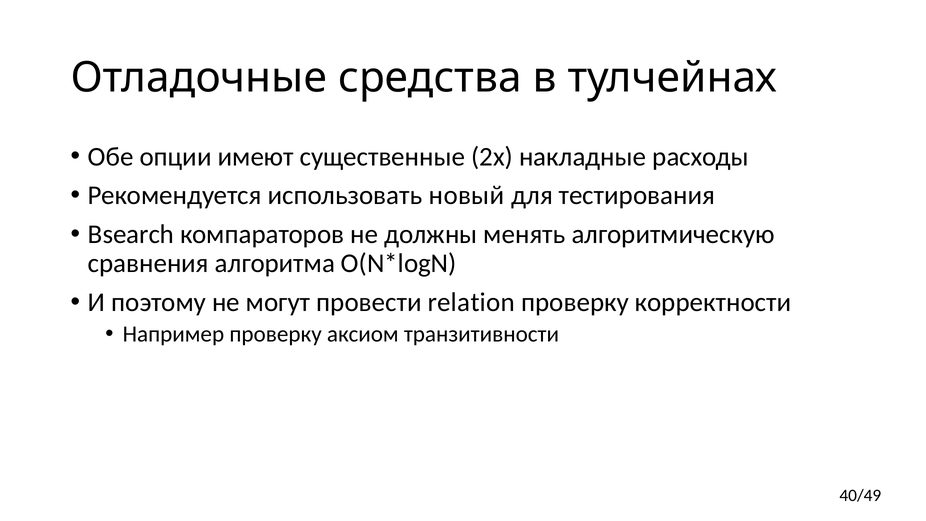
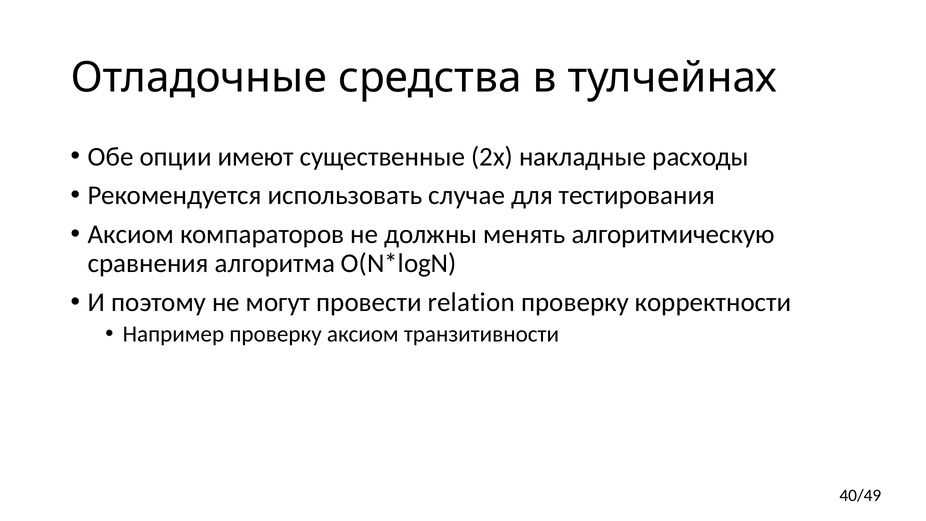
новый: новый -> случае (467, 195)
Bsearch: Bsearch -> Аксиом (131, 234)
